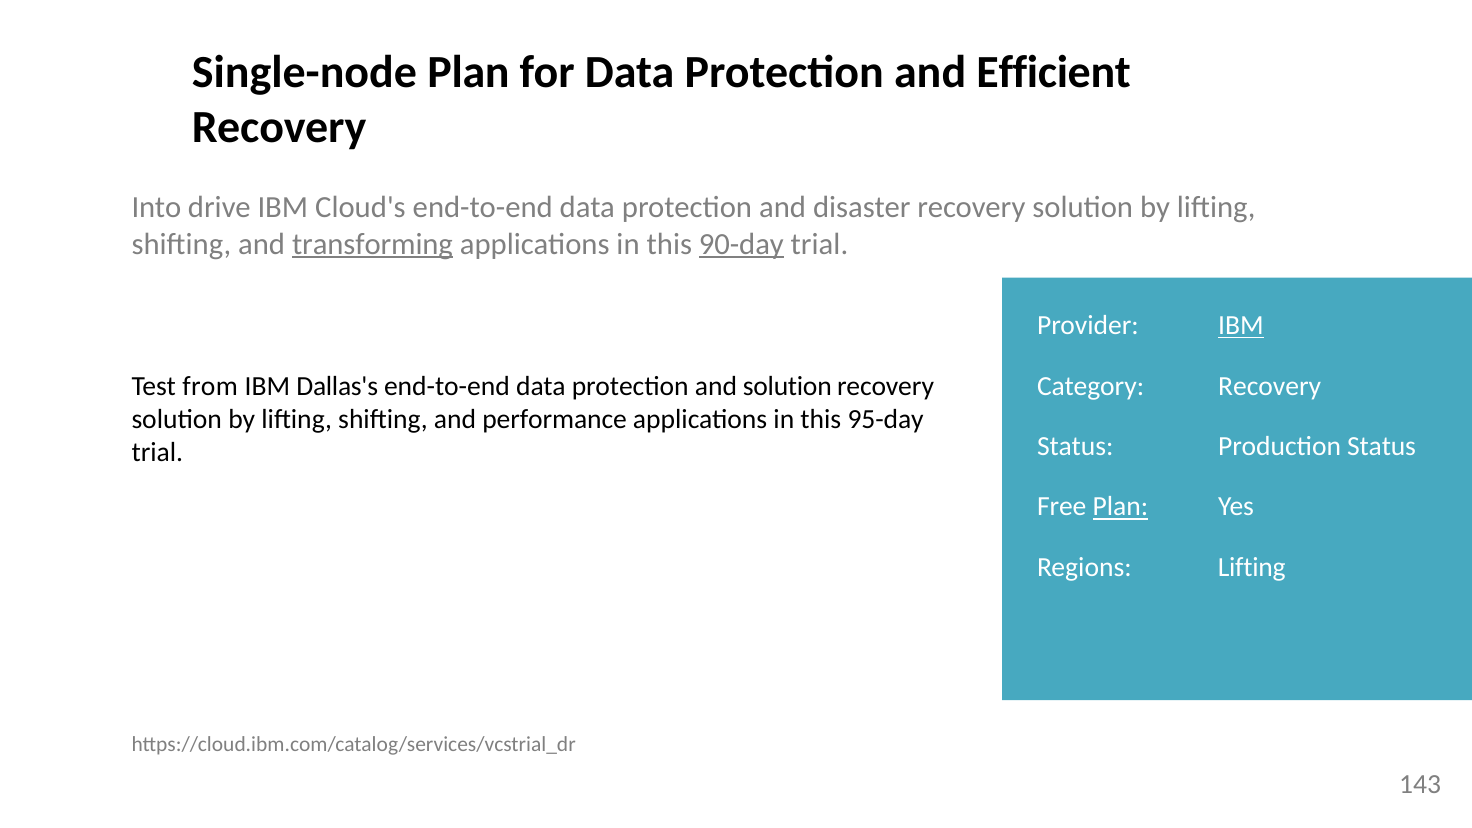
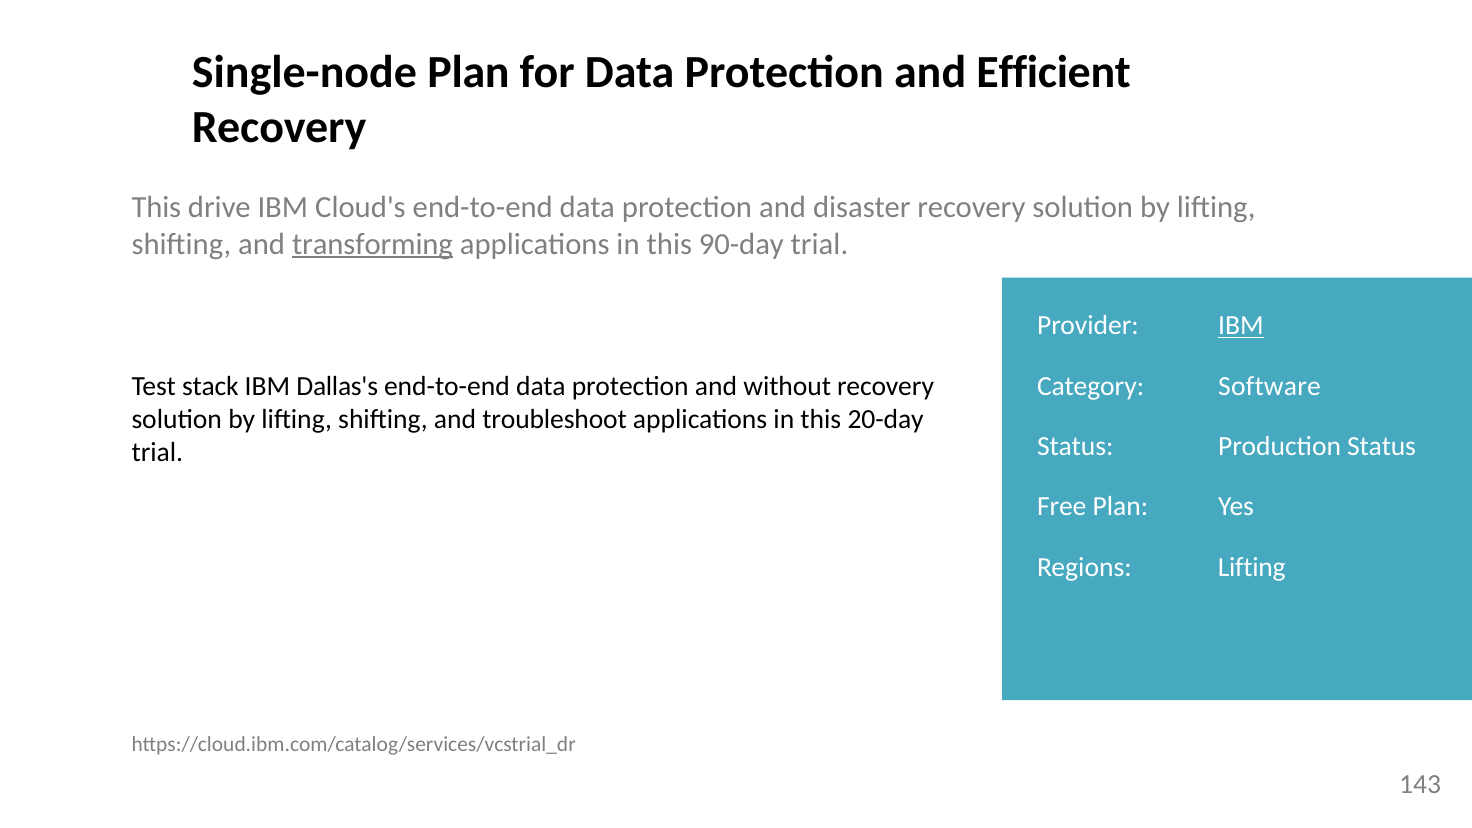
Into: Into -> This (156, 207)
90-day underline: present -> none (741, 244)
from: from -> stack (210, 386)
and solution: solution -> without (787, 386)
Category Recovery: Recovery -> Software (1270, 386)
performance: performance -> troubleshoot (555, 419)
95-day: 95-day -> 20-day (886, 419)
Plan underline: present -> none (1120, 507)
